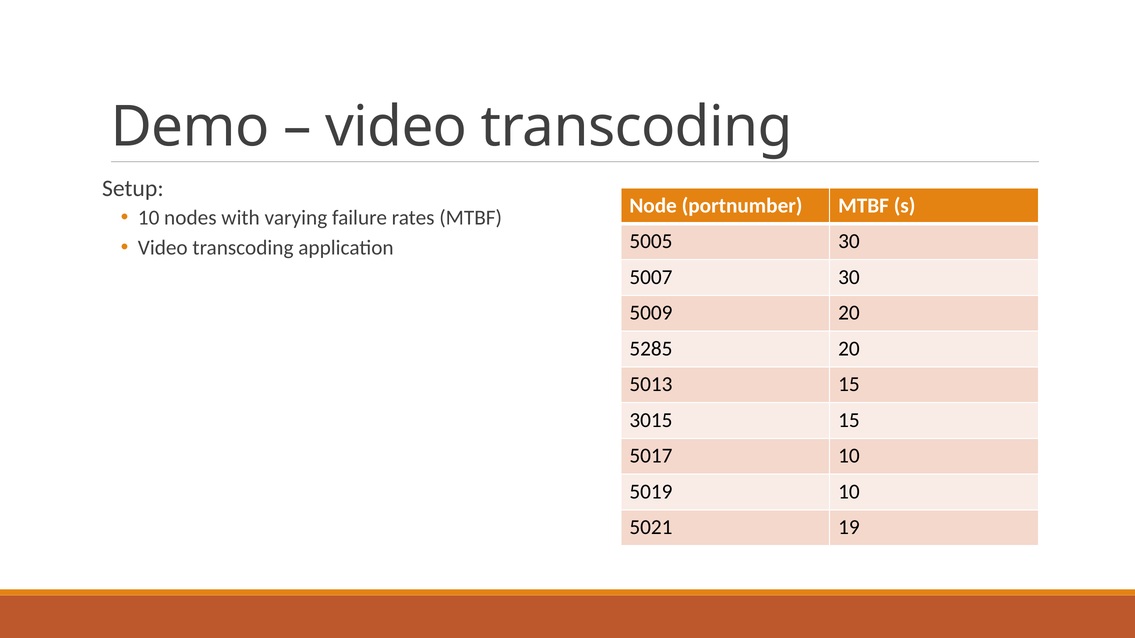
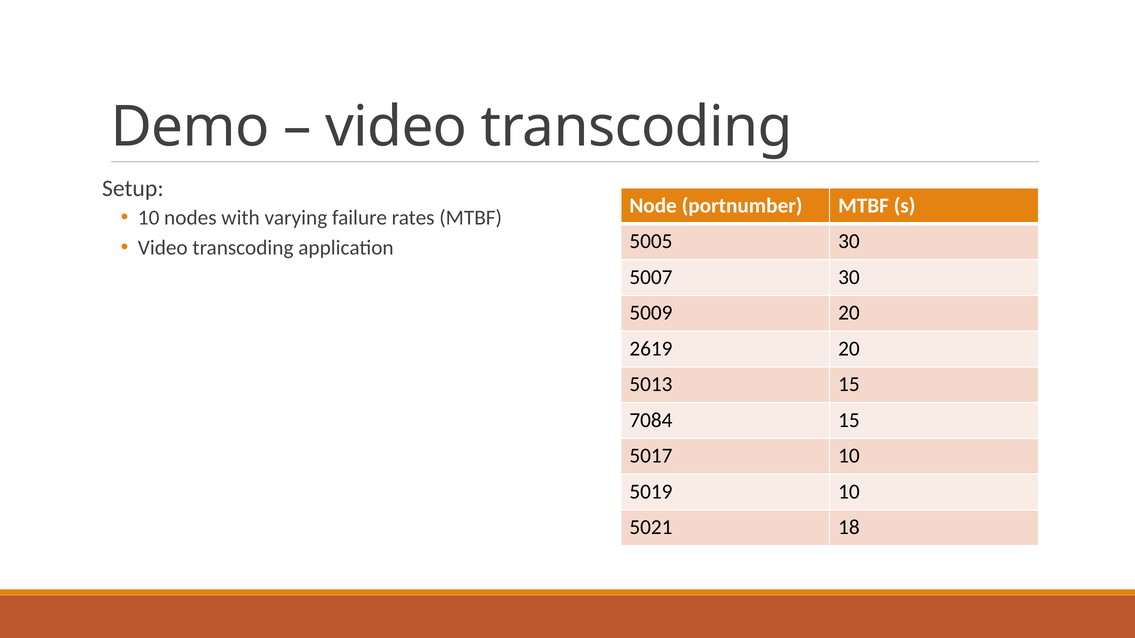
5285: 5285 -> 2619 (651, 349)
3015: 3015 -> 7084 (651, 420)
19: 19 -> 18 (849, 528)
